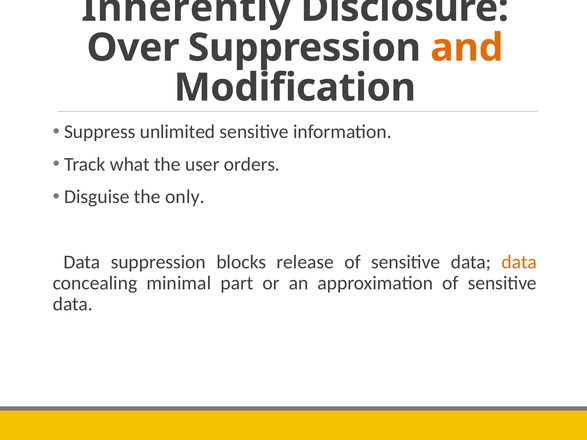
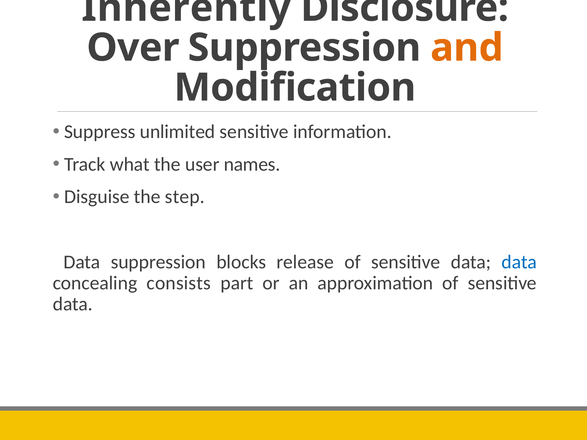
orders: orders -> names (252, 164)
only: only -> step (185, 197)
data colour: orange -> blue (519, 262)
minimal: minimal -> consists (179, 283)
